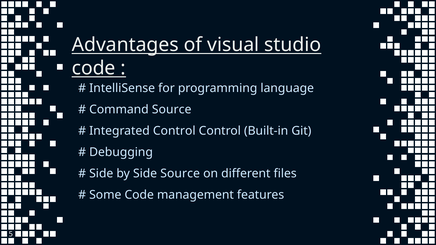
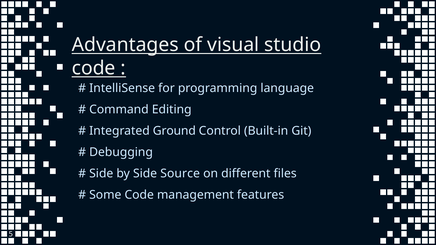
Command Source: Source -> Editing (172, 110)
Integrated Control: Control -> Ground (174, 131)
